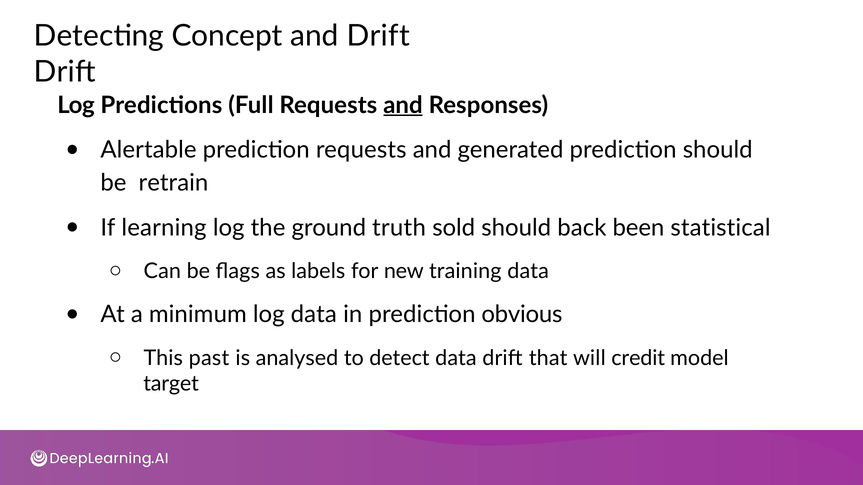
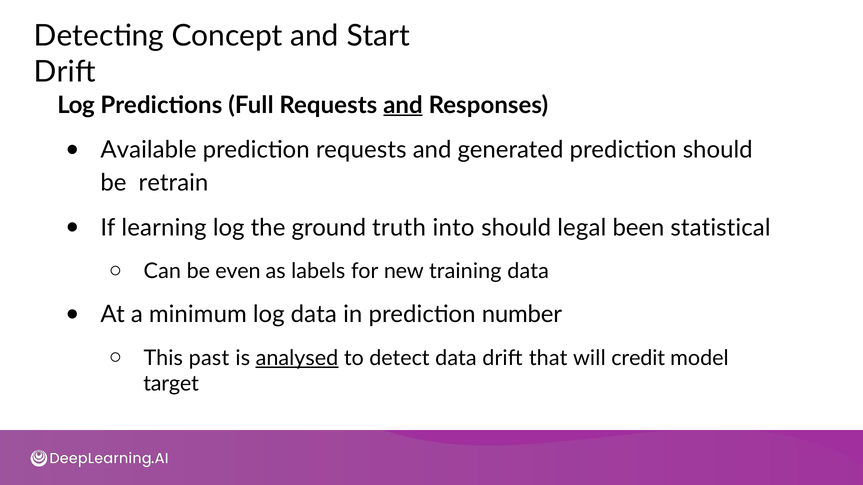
and Drift: Drift -> Start (378, 36)
Alertable: Alertable -> Available (148, 150)
sold: sold -> into (454, 228)
back: back -> legal (582, 228)
ﬂags: ﬂags -> even (238, 271)
obvious: obvious -> number (522, 315)
analysed underline: none -> present (297, 358)
